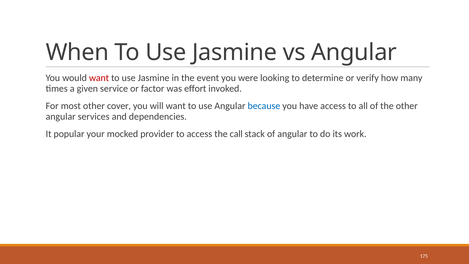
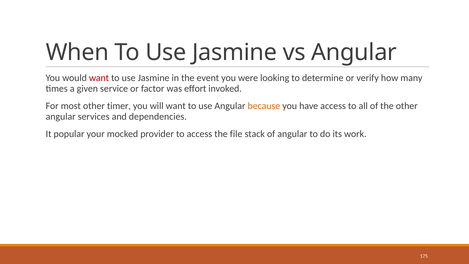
cover: cover -> timer (119, 106)
because colour: blue -> orange (264, 106)
call: call -> file (236, 134)
